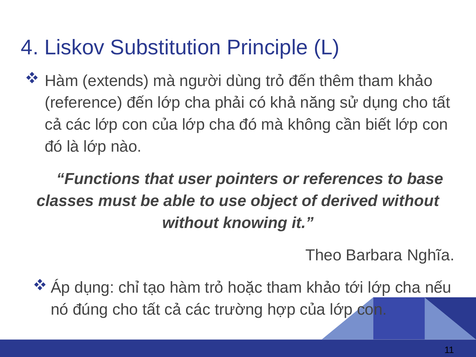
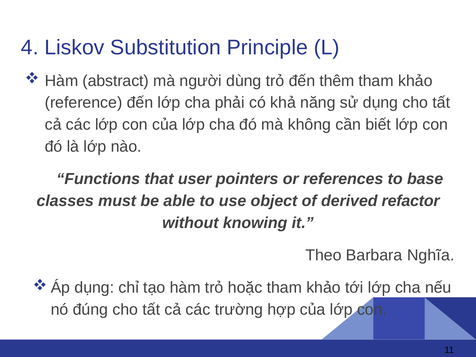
extends: extends -> abstract (116, 81)
derived without: without -> refactor (411, 201)
